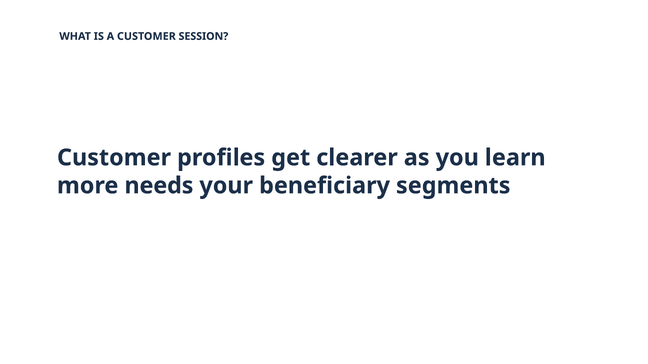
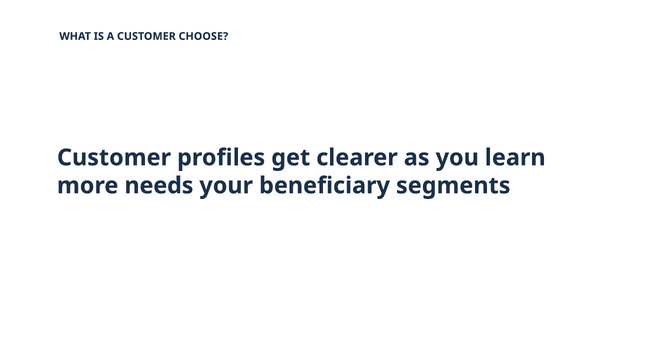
SESSION: SESSION -> CHOOSE (203, 36)
